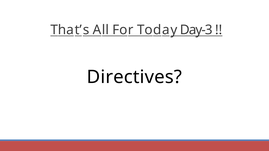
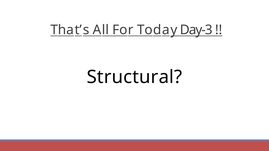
Directives: Directives -> Structural (134, 77)
